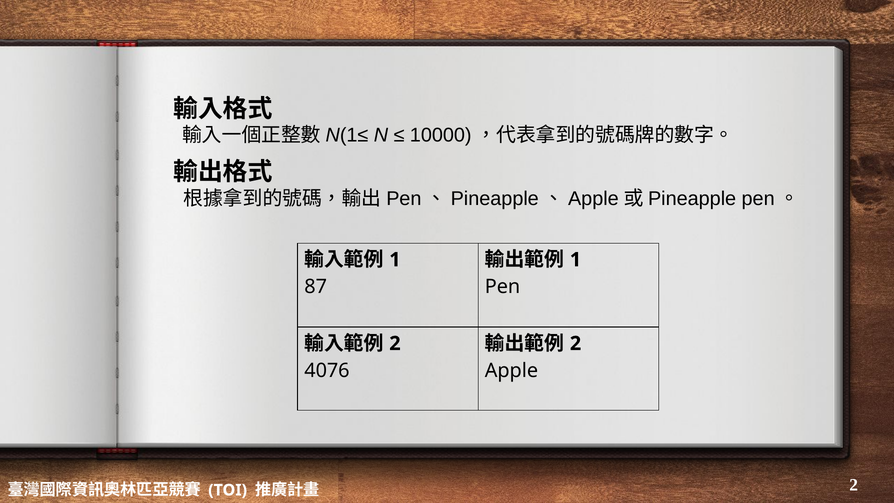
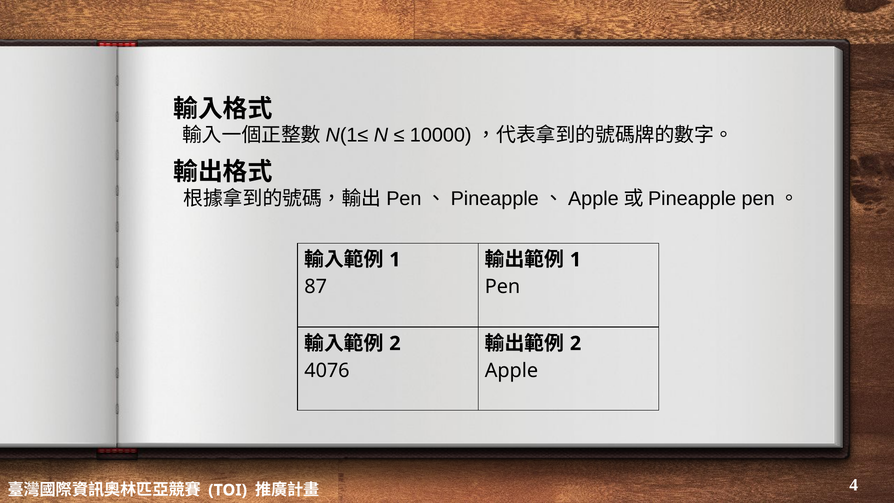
2: 2 -> 4 (854, 485)
